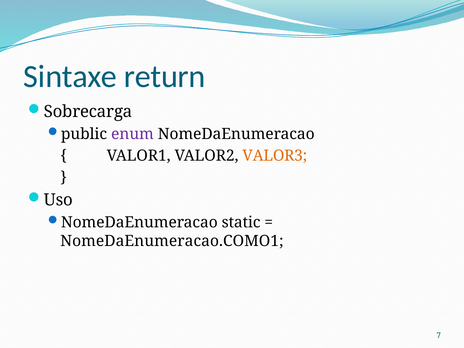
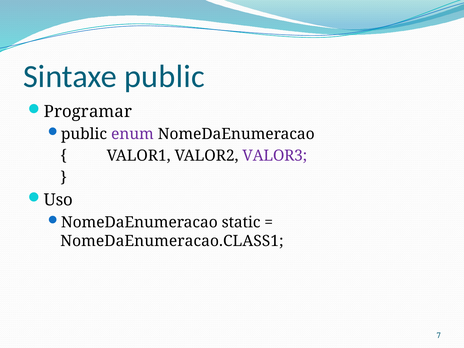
Sintaxe return: return -> public (164, 77)
Sobrecarga: Sobrecarga -> Programar (88, 112)
VALOR3 colour: orange -> purple (275, 156)
NomeDaEnumeracao.COMO1: NomeDaEnumeracao.COMO1 -> NomeDaEnumeracao.CLASS1 (172, 241)
